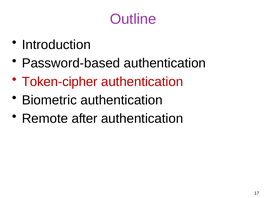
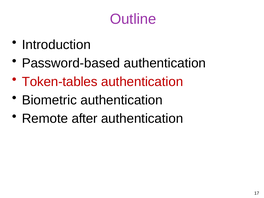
Token-cipher: Token-cipher -> Token-tables (60, 82)
